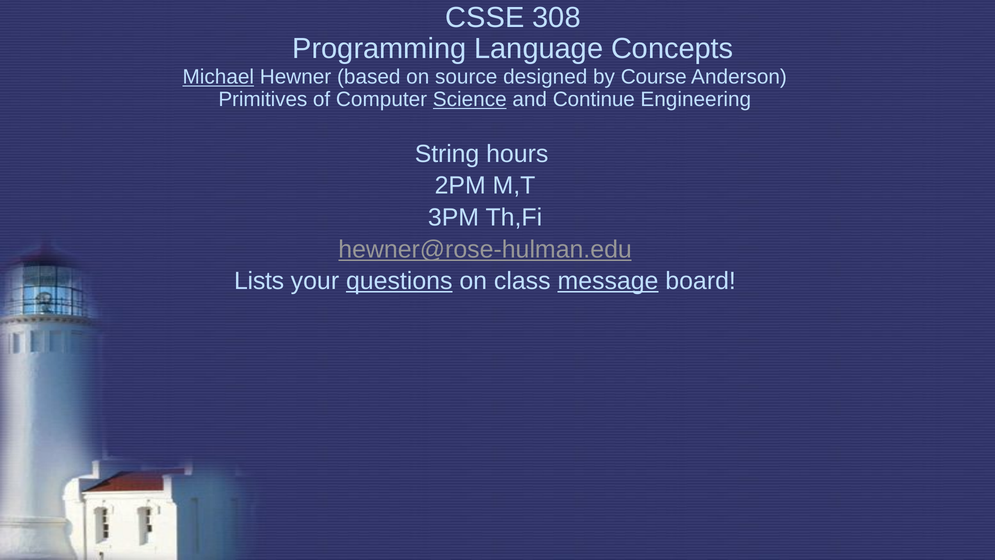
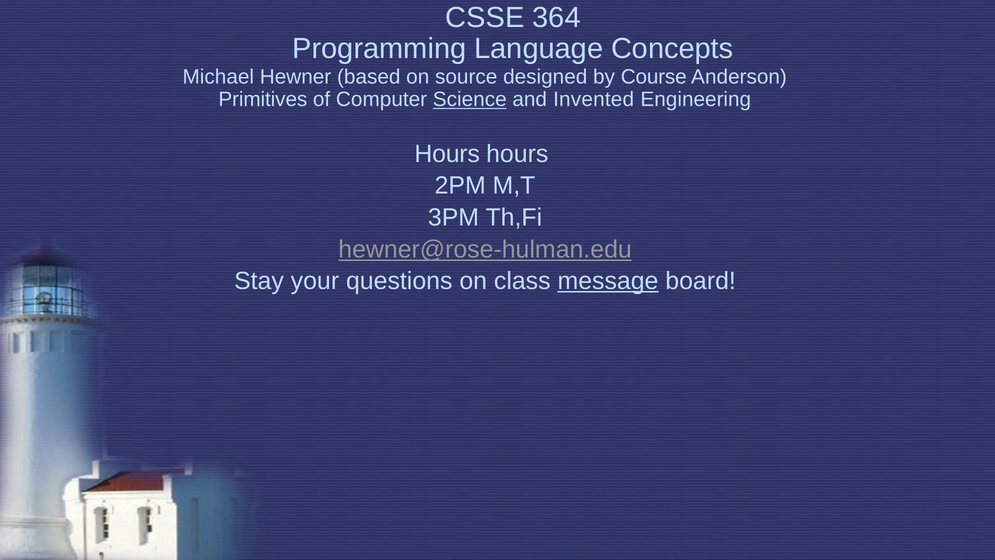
308: 308 -> 364 (557, 17)
Michael underline: present -> none (218, 77)
Continue: Continue -> Invented (594, 99)
String: String -> Hours (447, 154)
Lists: Lists -> Stay (259, 281)
questions underline: present -> none (399, 281)
